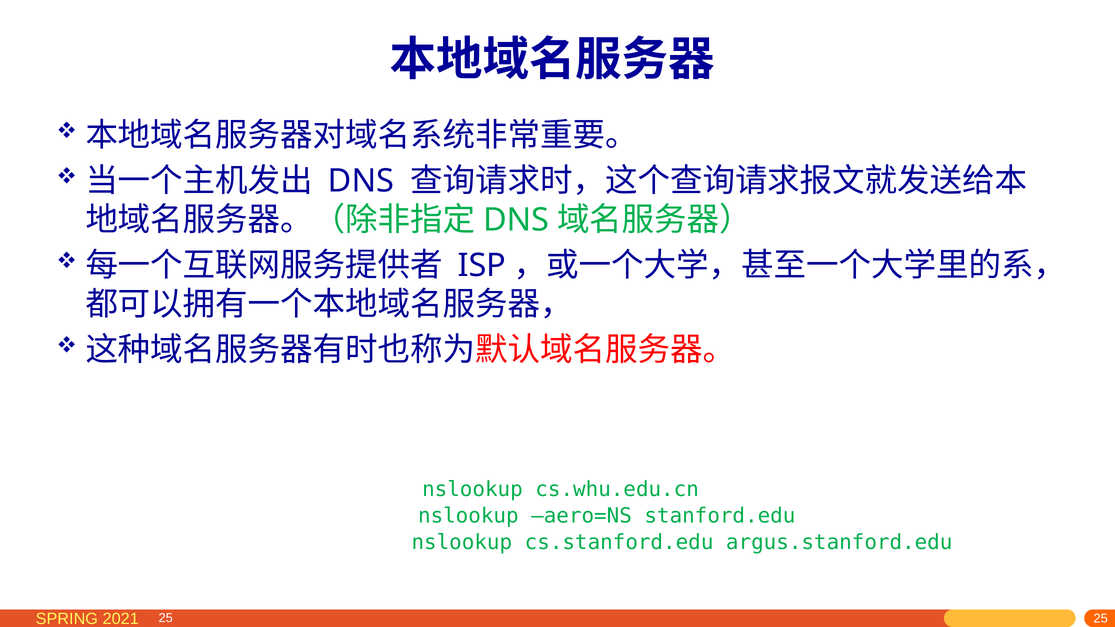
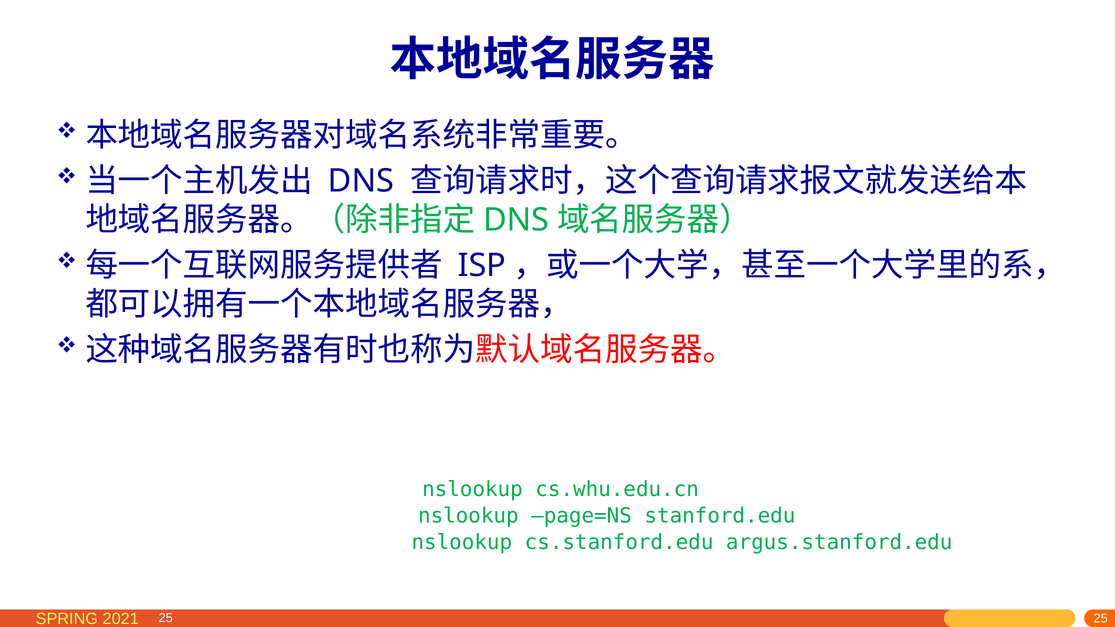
aero=NS: aero=NS -> page=NS (582, 516)
